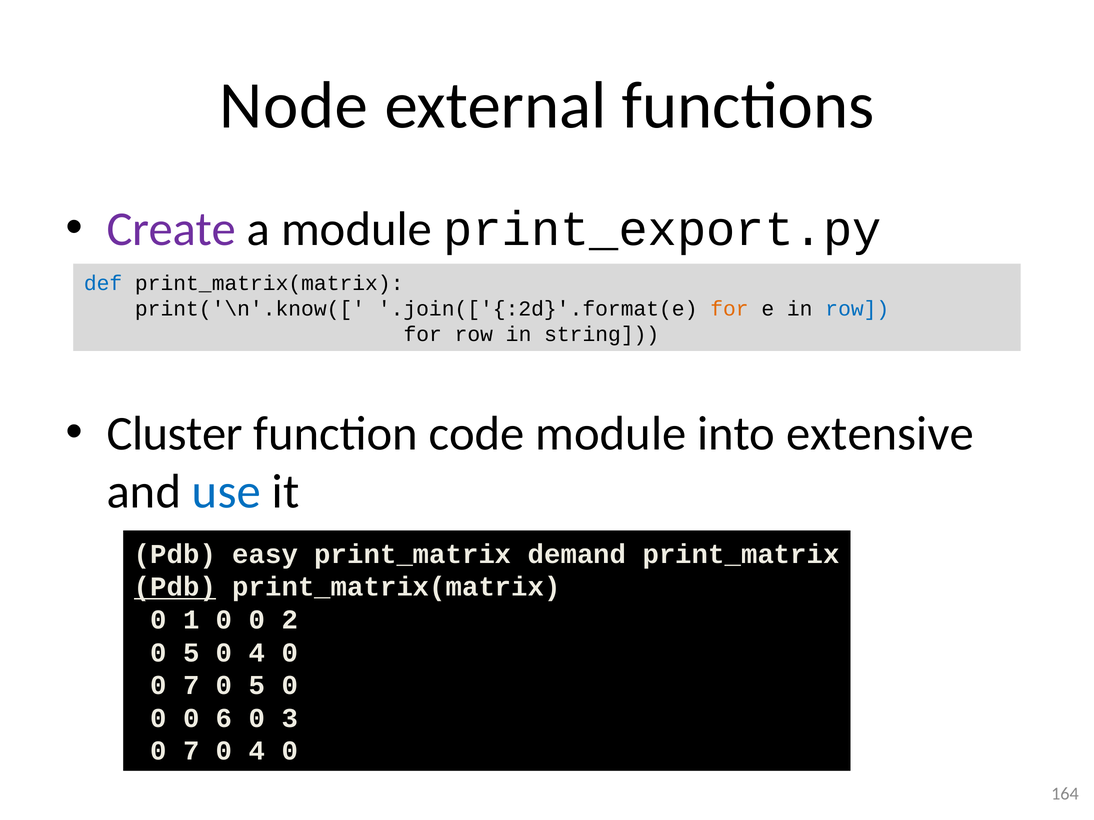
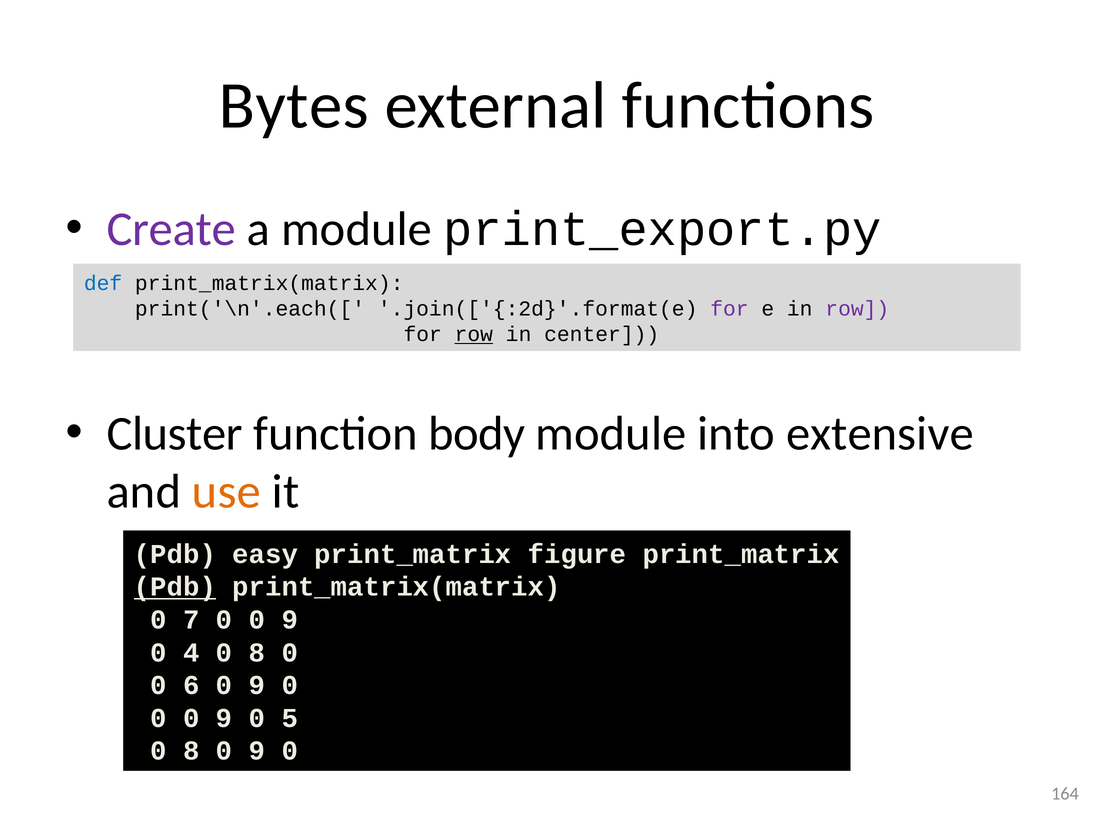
Node: Node -> Bytes (294, 106)
print('\n'.know([: print('\n'.know([ -> print('\n'.each([ (250, 309)
for colour: orange -> purple (729, 309)
row colour: blue -> purple (857, 309)
row underline: none -> present (474, 335)
string: string -> center (602, 335)
code: code -> body (477, 434)
use colour: blue -> orange (226, 492)
demand: demand -> figure (577, 555)
1: 1 -> 7 (191, 620)
2: 2 -> 9 (290, 620)
5: 5 -> 4 (191, 653)
4: 4 -> 8 (257, 653)
7: 7 -> 6 (191, 686)
5: 5 -> 9 (257, 686)
6: 6 -> 9 (224, 719)
3: 3 -> 5 (290, 719)
7: 7 -> 8 (191, 751)
4: 4 -> 9 (257, 751)
